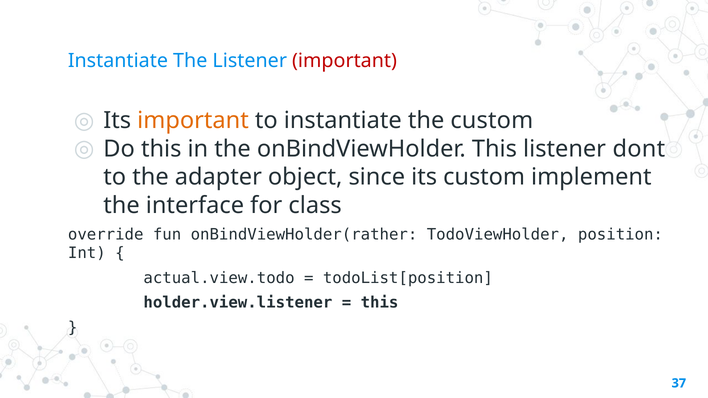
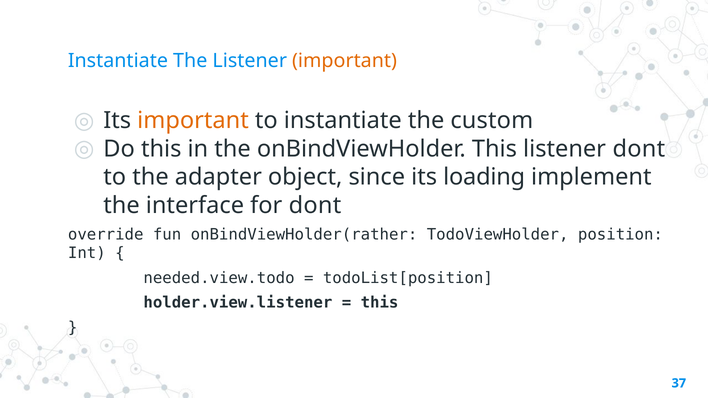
important colour: red -> orange (345, 61)
its custom: custom -> loading (484, 177)
for class: class -> dont (315, 206)
actual.view.todo: actual.view.todo -> needed.view.todo (219, 278)
